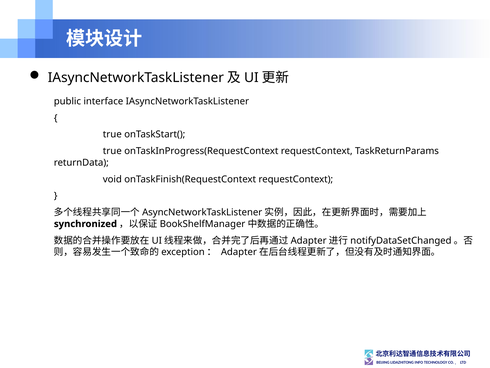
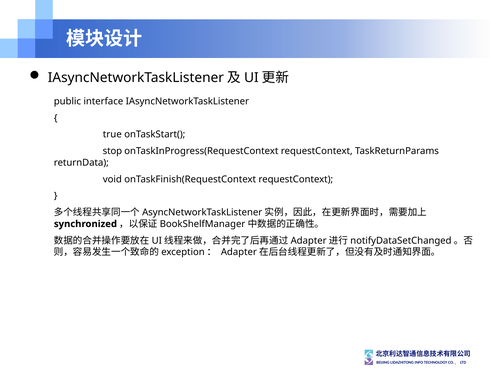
true: true -> stop (112, 151)
